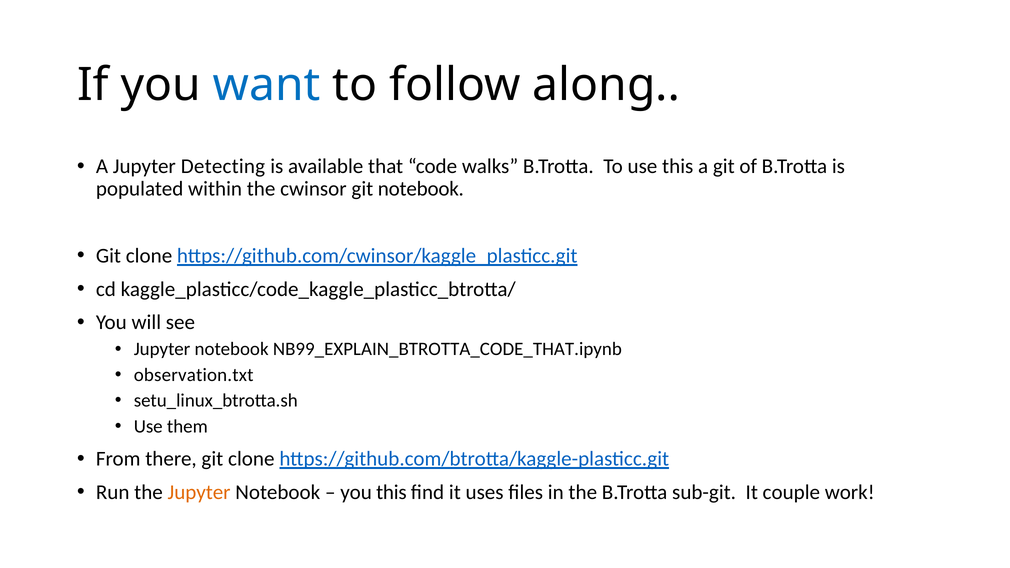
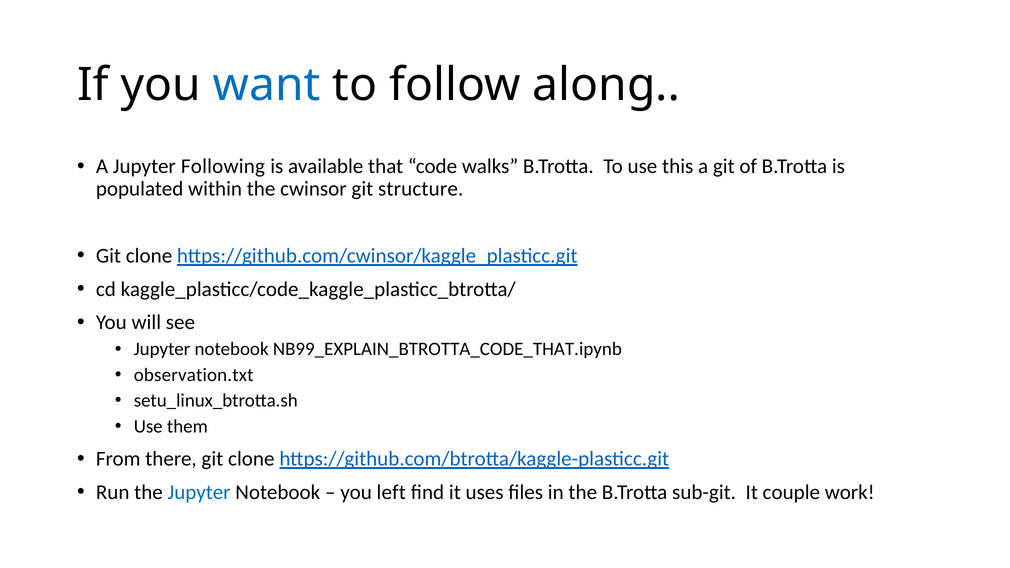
Detecting: Detecting -> Following (223, 166)
git notebook: notebook -> structure (421, 189)
Jupyter colour: orange -> blue (199, 492)
you this: this -> left (391, 492)
